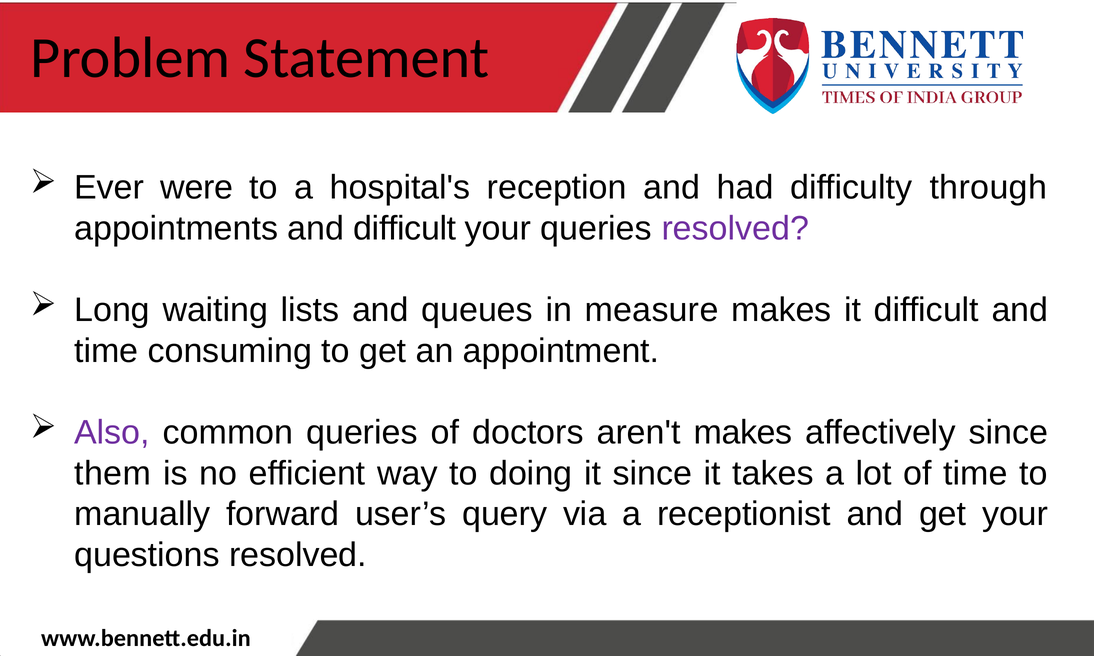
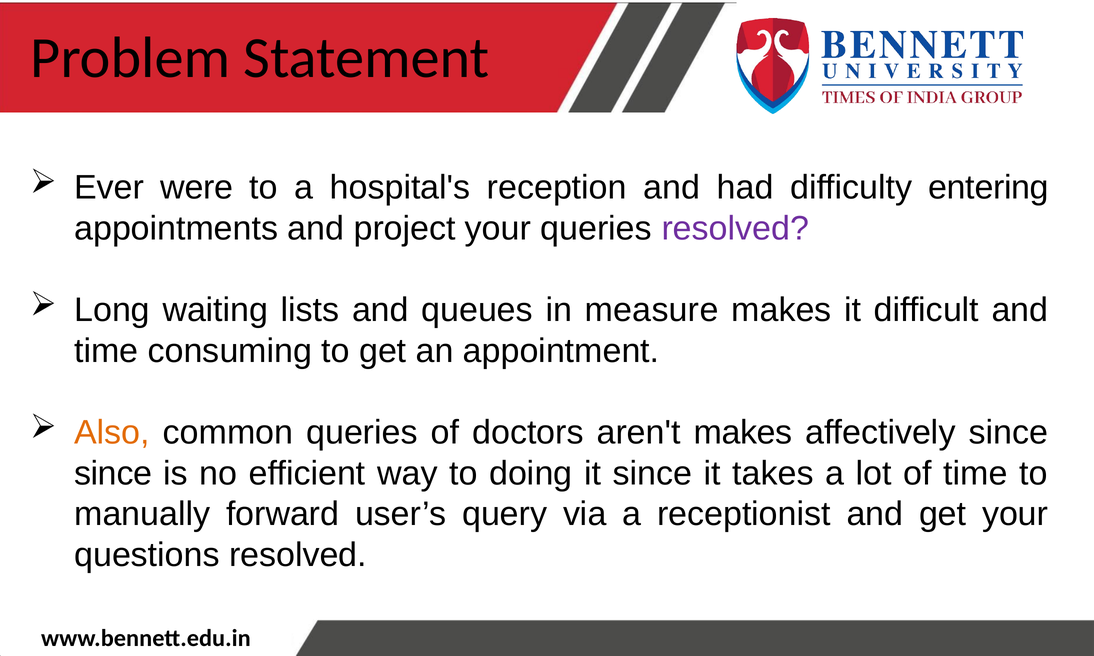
through: through -> entering (989, 188)
and difficult: difficult -> project (405, 228)
Also colour: purple -> orange (112, 433)
them: them -> since (113, 474)
